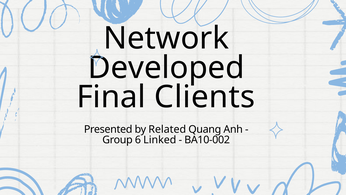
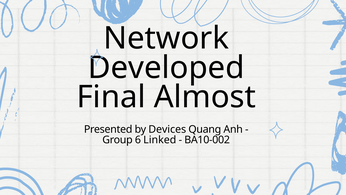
Clients: Clients -> Almost (205, 97)
Related: Related -> Devices (167, 129)
